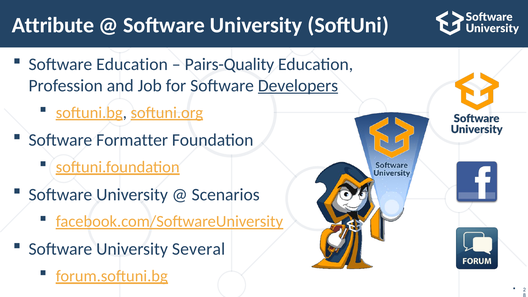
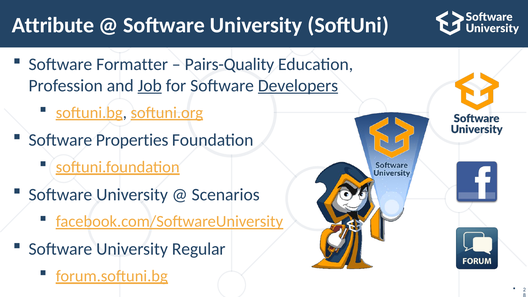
Software Education: Education -> Formatter (132, 64)
Job underline: none -> present (150, 86)
Formatter: Formatter -> Properties (132, 140)
Several: Several -> Regular (199, 249)
